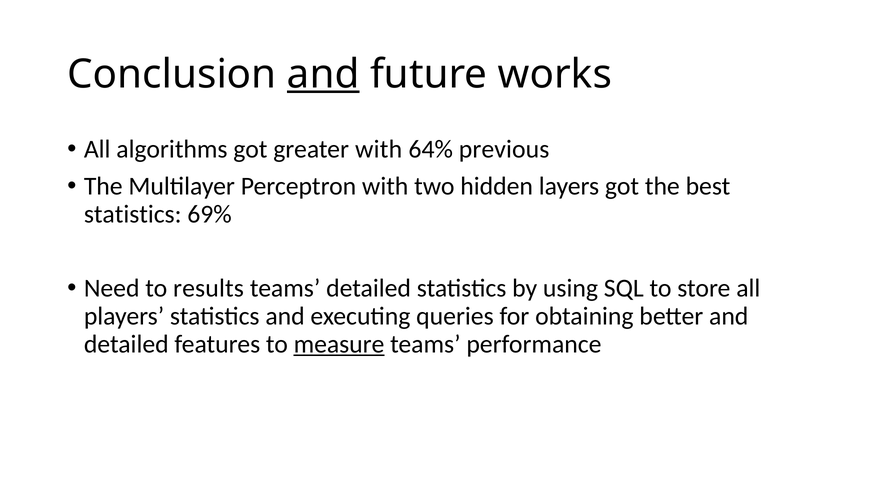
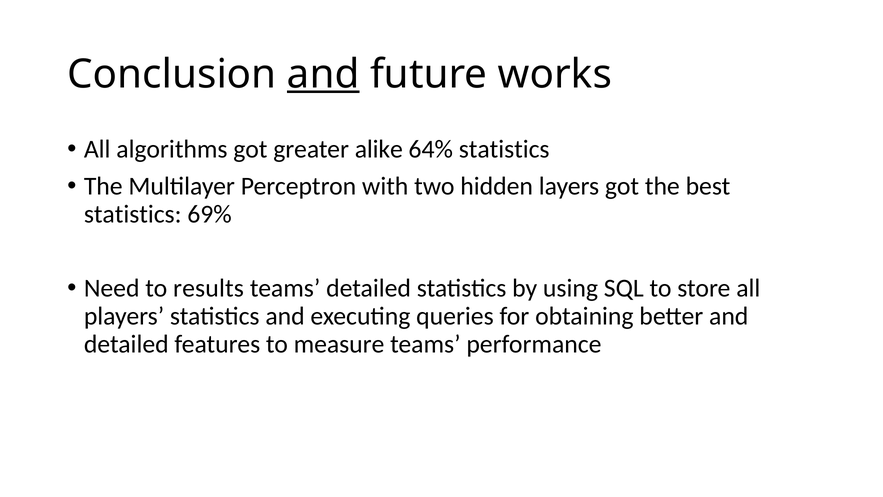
greater with: with -> alike (379, 149)
64% previous: previous -> statistics (504, 149)
measure underline: present -> none (339, 344)
